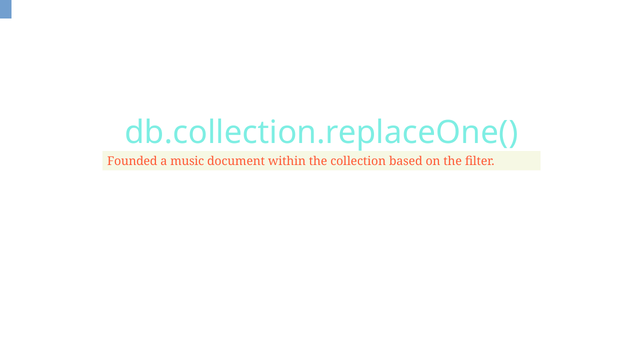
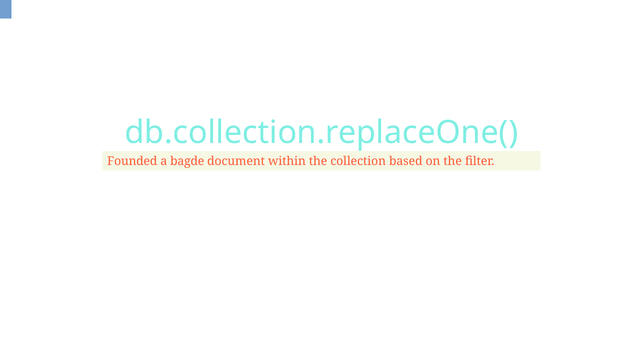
music: music -> bagde (187, 161)
